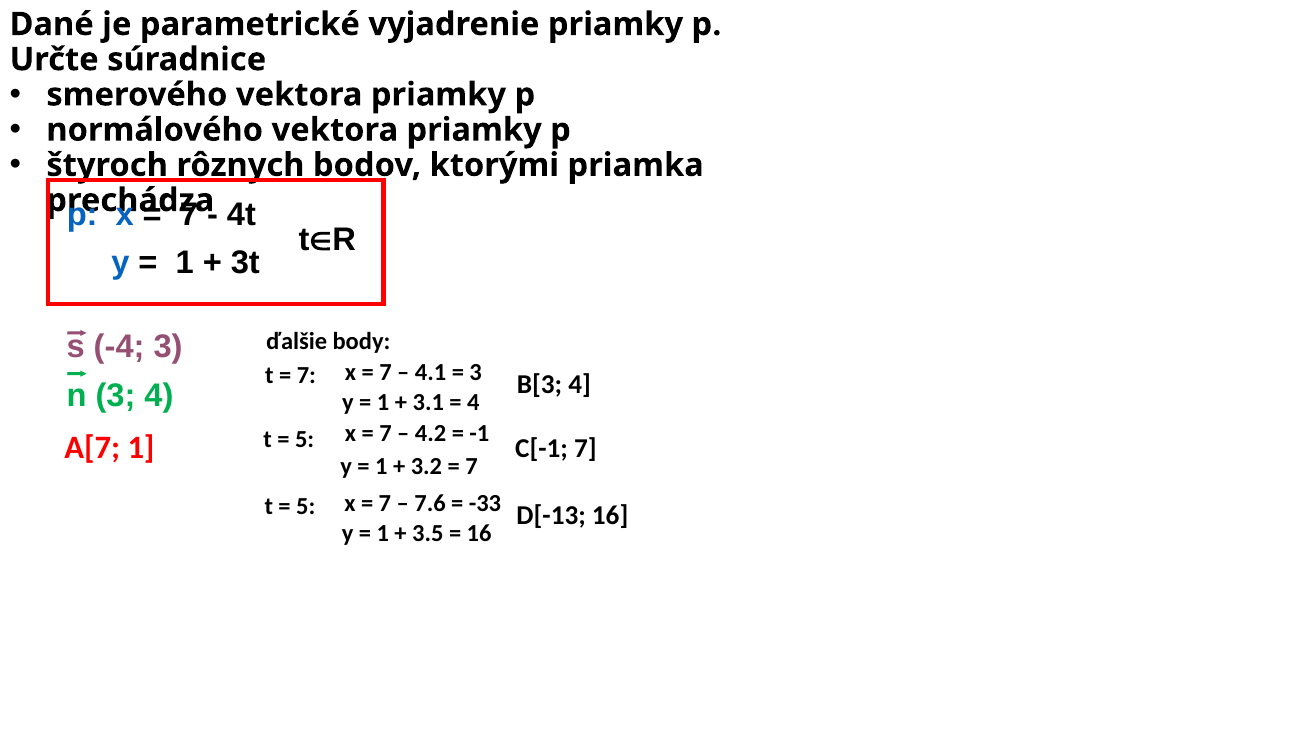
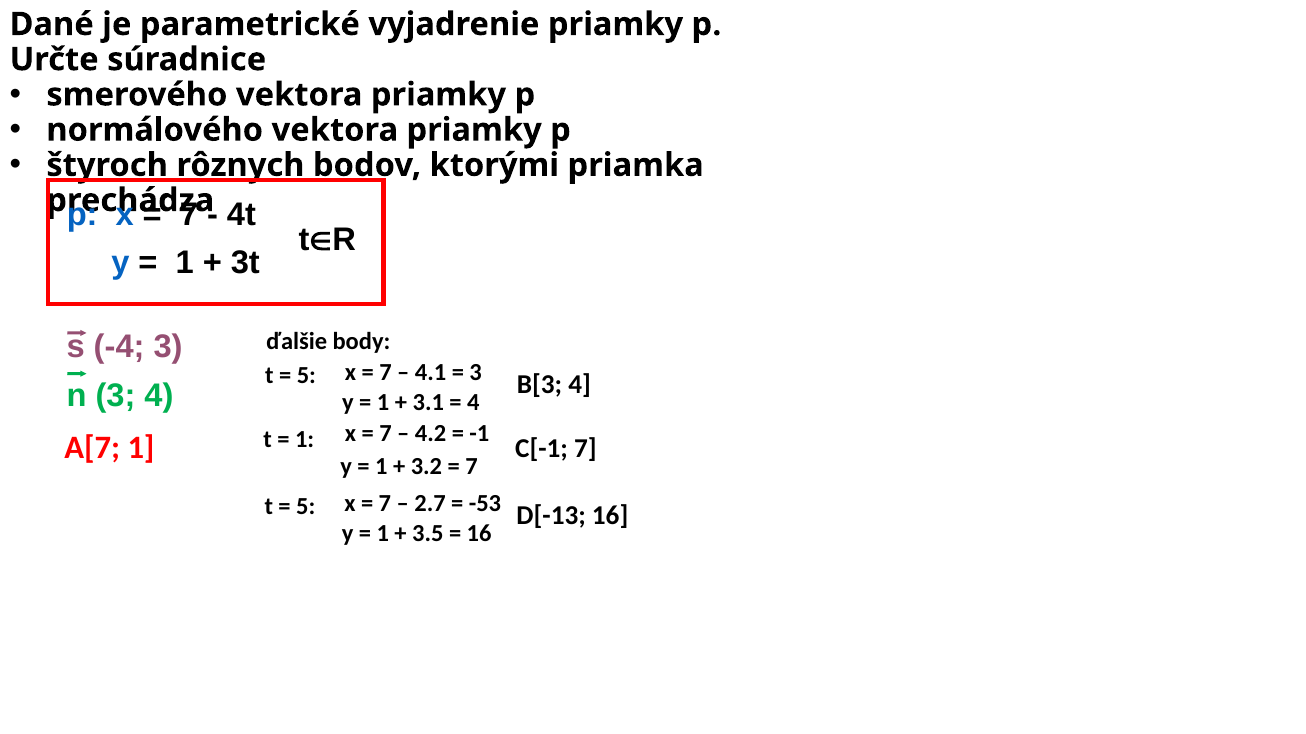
7: 7 -> 5 (306, 376)
5: 5 -> 1 (305, 440)
7.6: 7.6 -> 2.7 (430, 503)
-33: -33 -> -53 (485, 503)
